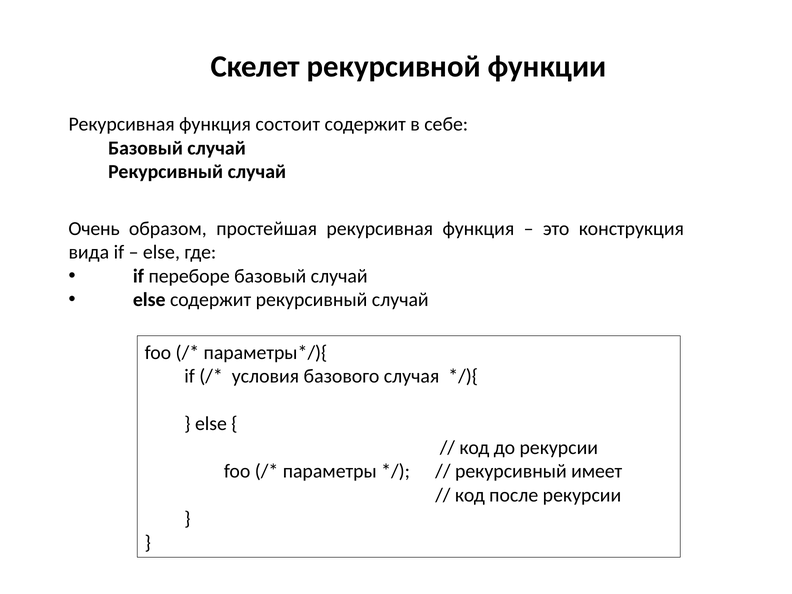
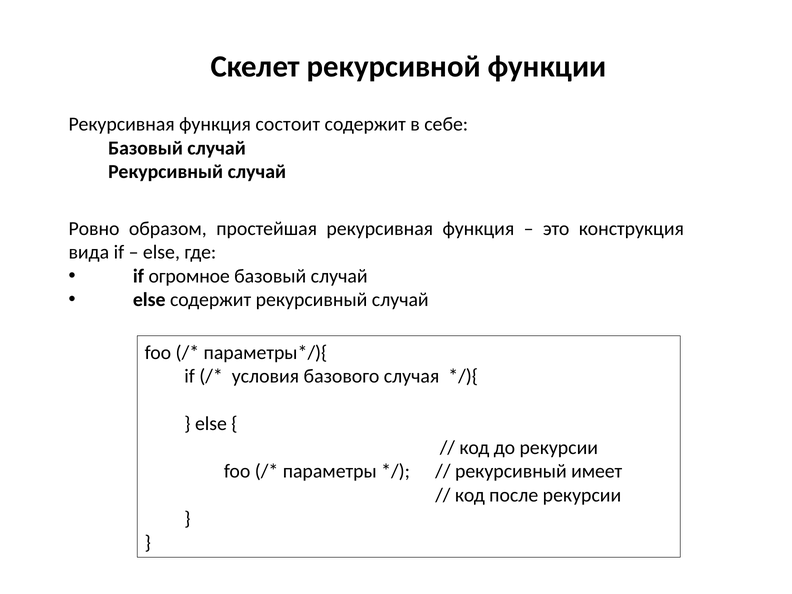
Очень: Очень -> Ровно (94, 229)
переборе: переборе -> огромное (189, 276)
